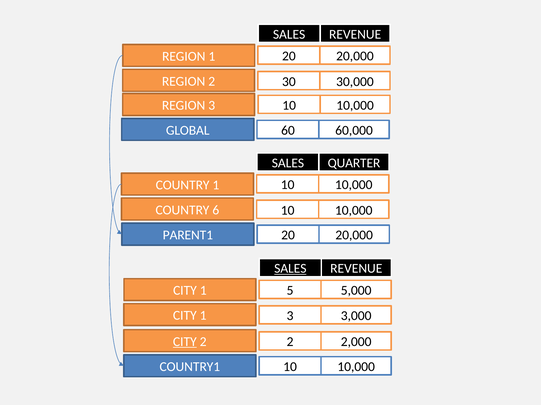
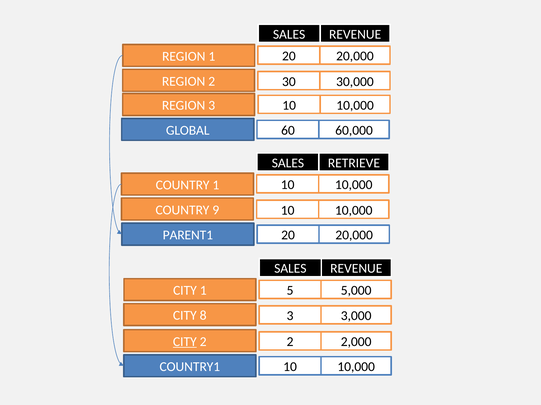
QUARTER: QUARTER -> RETRIEVE (354, 163)
6: 6 -> 9 (216, 210)
SALES underline: present -> none (290, 269)
1: 1 -> 8 (203, 316)
